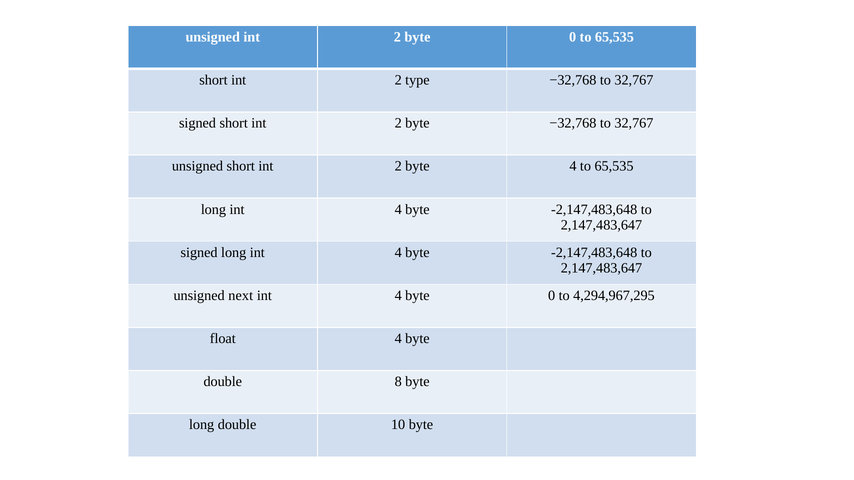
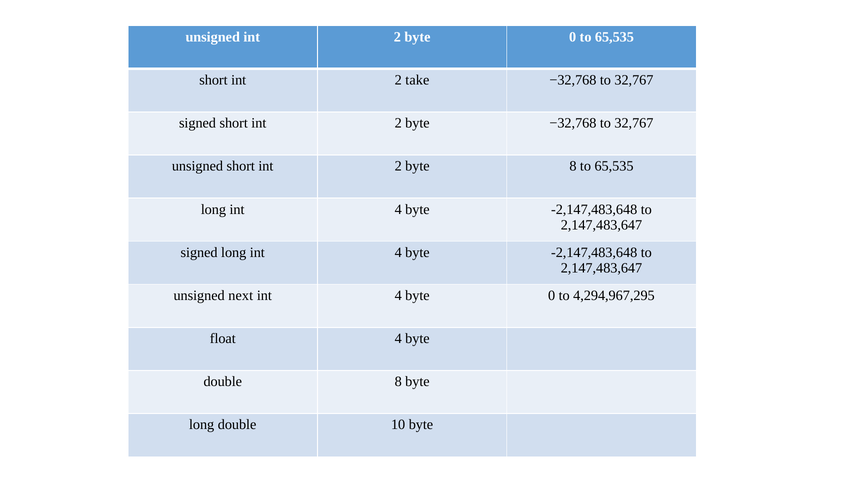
type: type -> take (417, 80)
byte 4: 4 -> 8 (573, 166)
